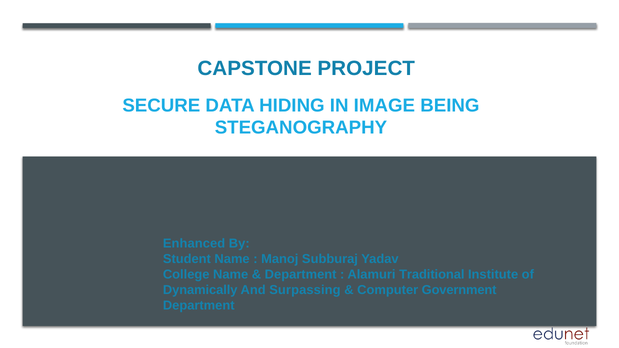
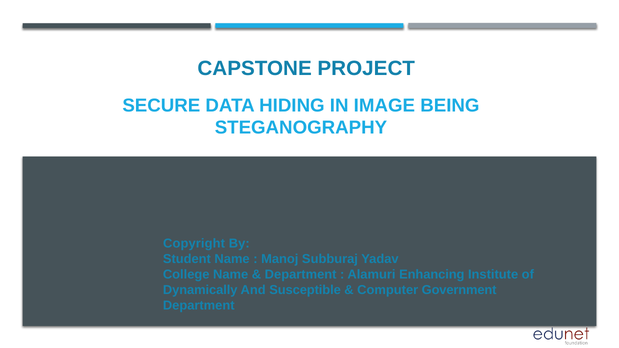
Enhanced: Enhanced -> Copyright (194, 244)
Traditional: Traditional -> Enhancing (432, 275)
Surpassing: Surpassing -> Susceptible (305, 290)
